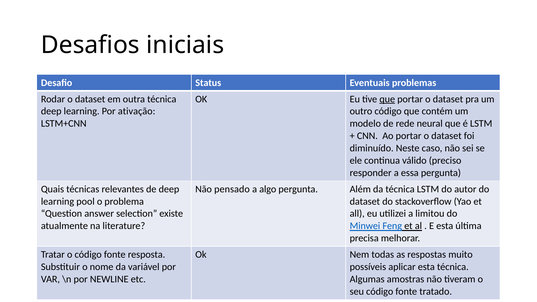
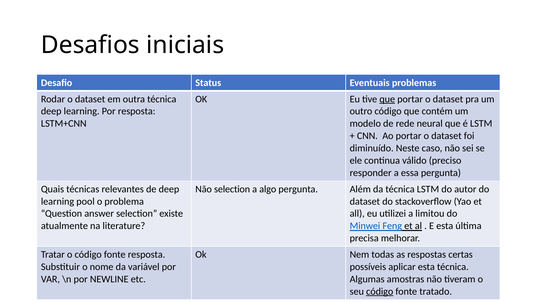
Por ativação: ativação -> resposta (137, 111)
Não pensado: pensado -> selection (232, 189)
muito: muito -> certas (461, 255)
código underline: none -> present (380, 291)
